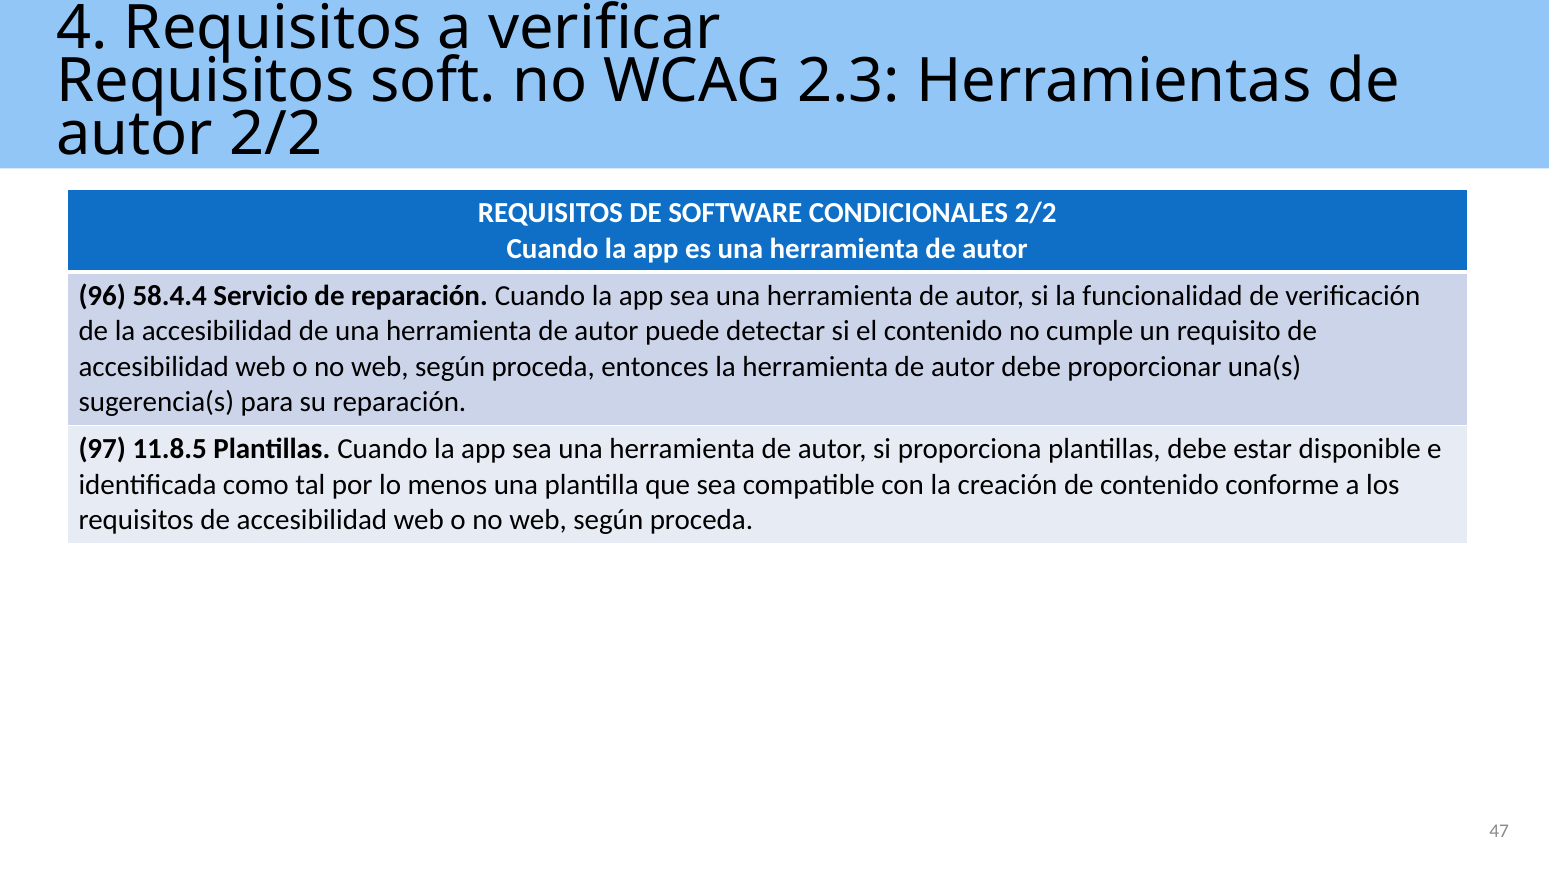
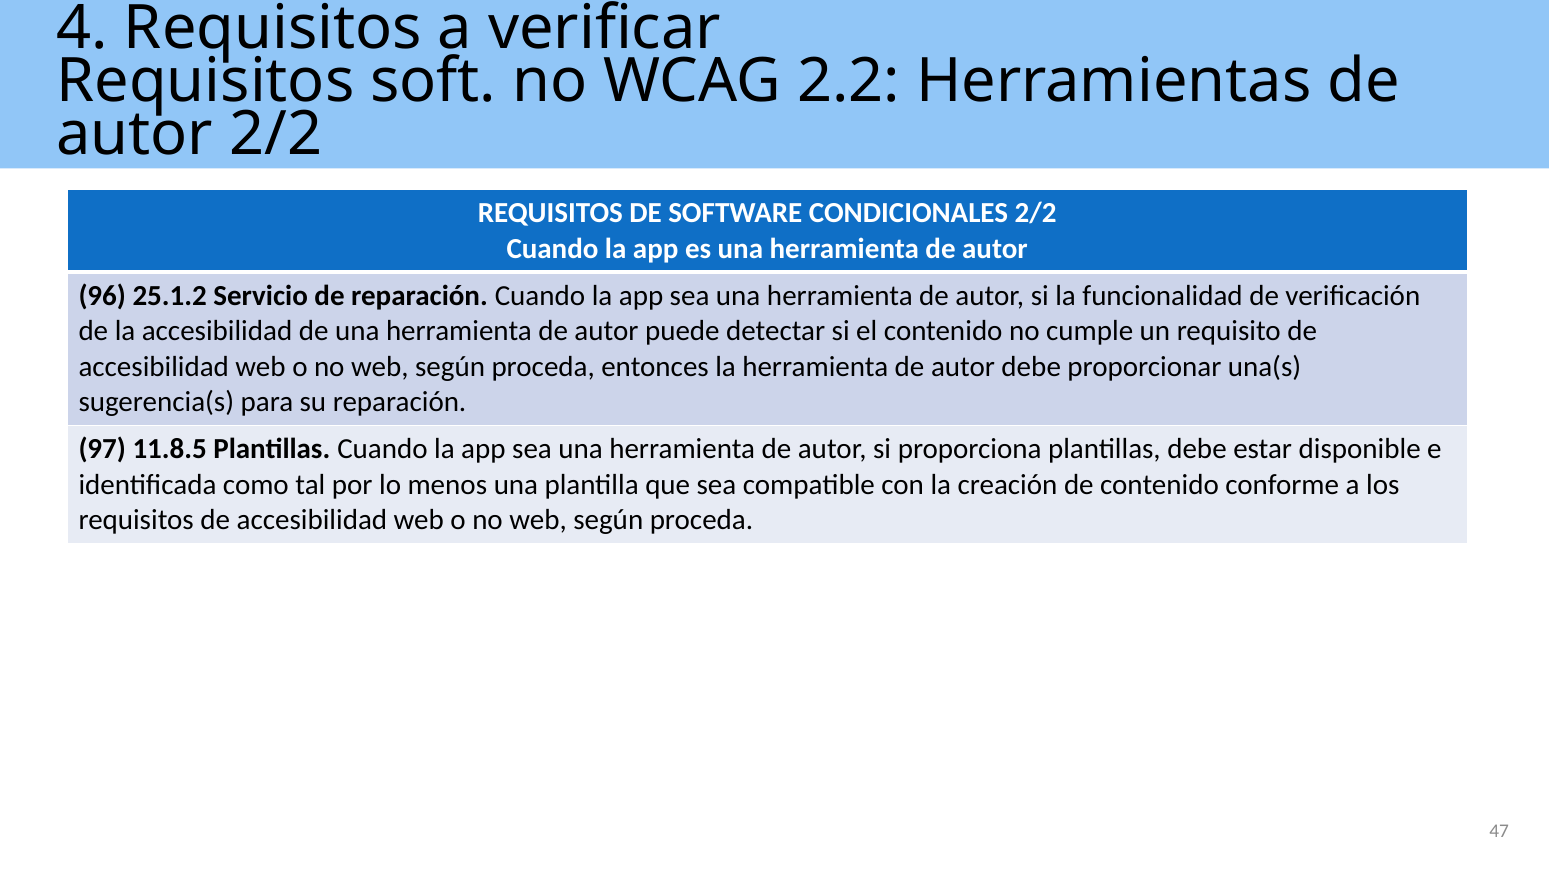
2.3: 2.3 -> 2.2 (849, 81)
58.4.4: 58.4.4 -> 25.1.2 (170, 296)
